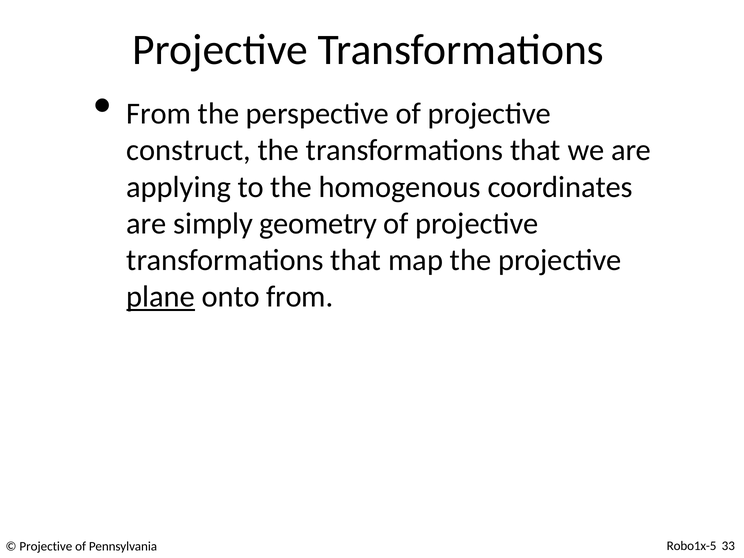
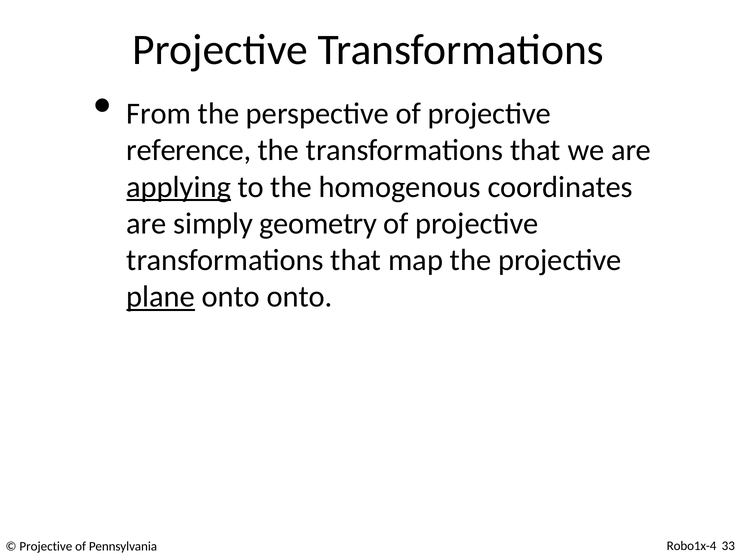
construct: construct -> reference (189, 150)
applying underline: none -> present (179, 187)
onto from: from -> onto (300, 297)
Robo1x-5: Robo1x-5 -> Robo1x-4 (692, 546)
